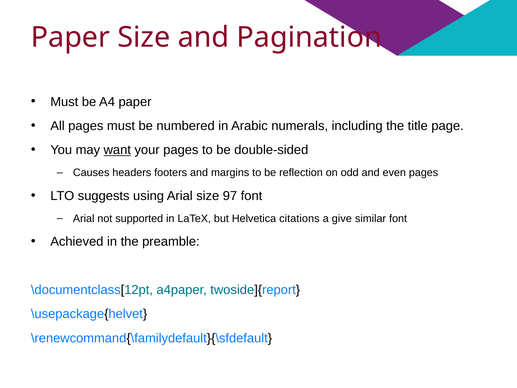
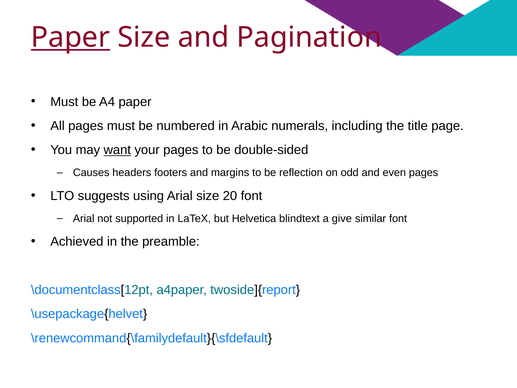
Paper underline: none -> present (70, 37)
97: 97 -> 20 (230, 196)
citations: citations -> blindtext (299, 218)
